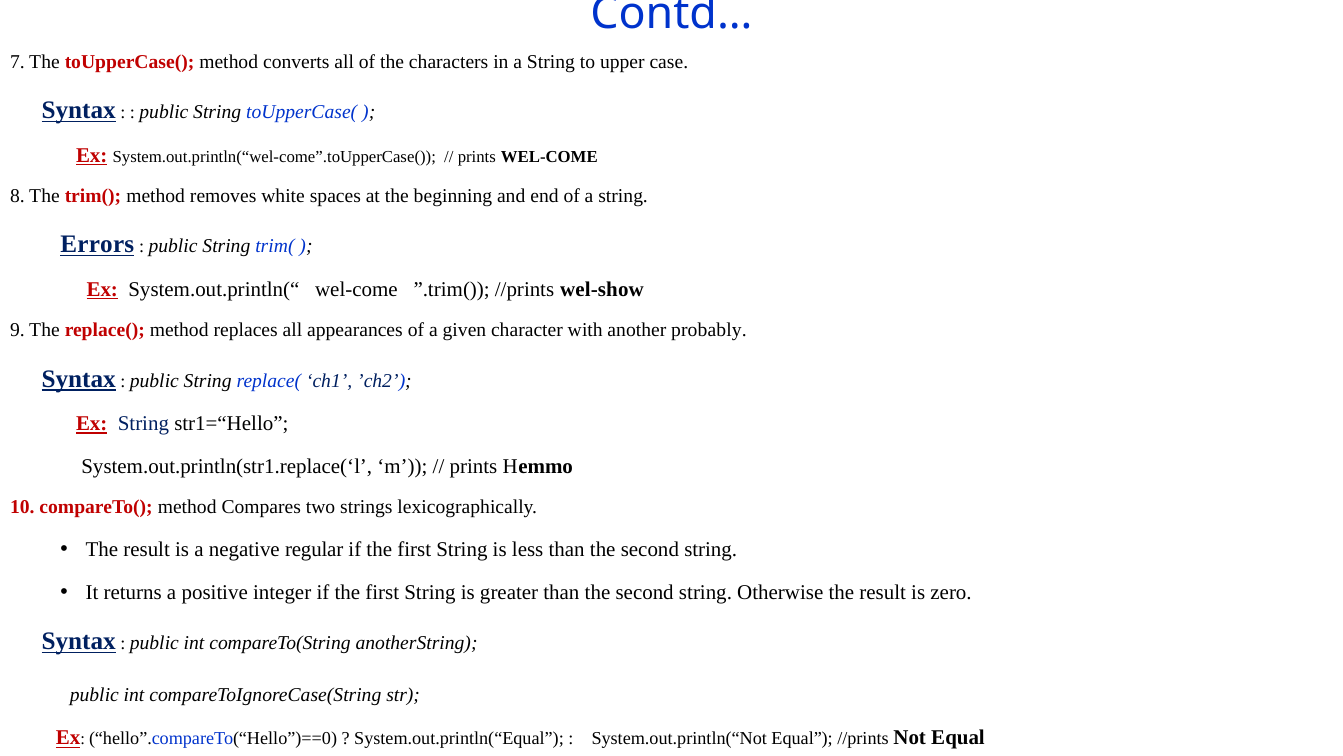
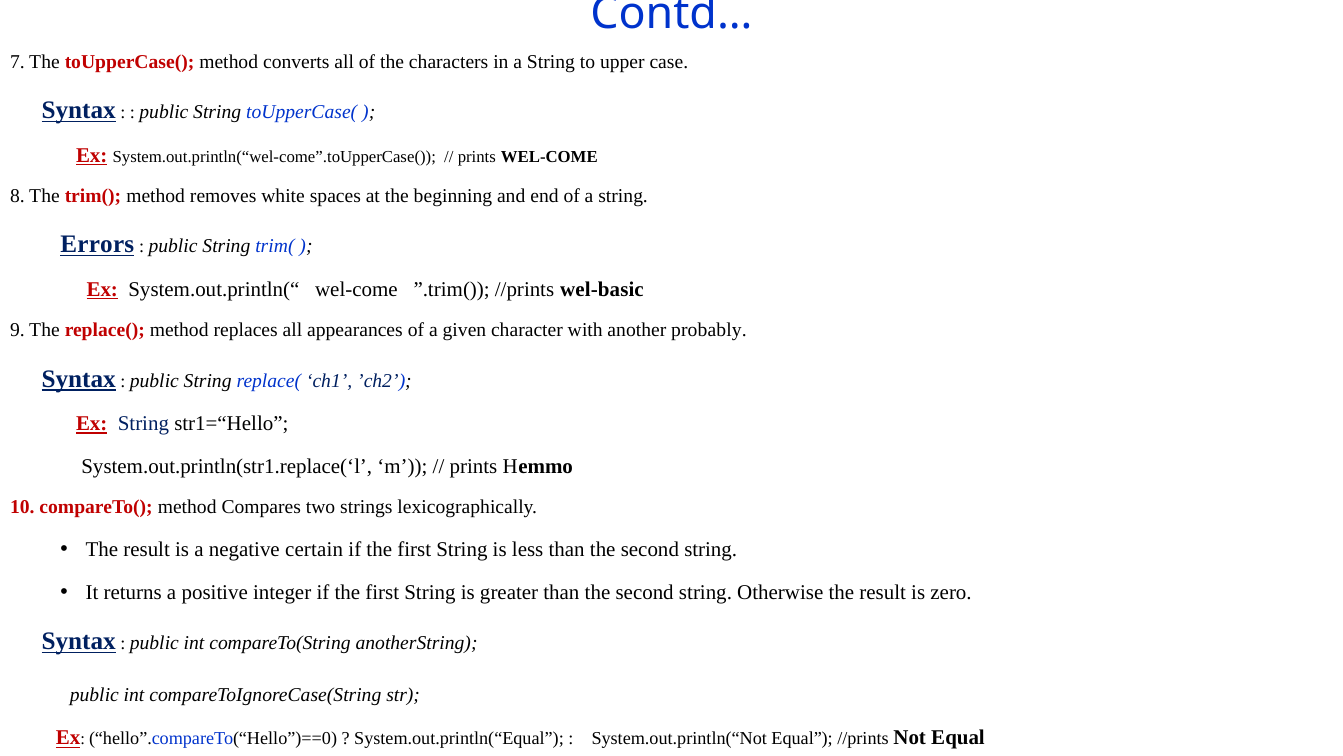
wel-show: wel-show -> wel-basic (602, 289)
regular: regular -> certain (314, 549)
